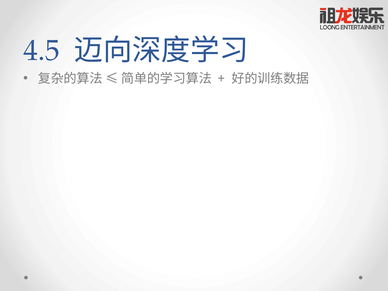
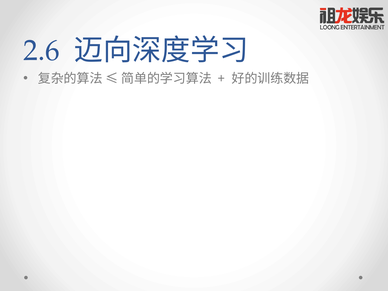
4.5: 4.5 -> 2.6 (41, 51)
